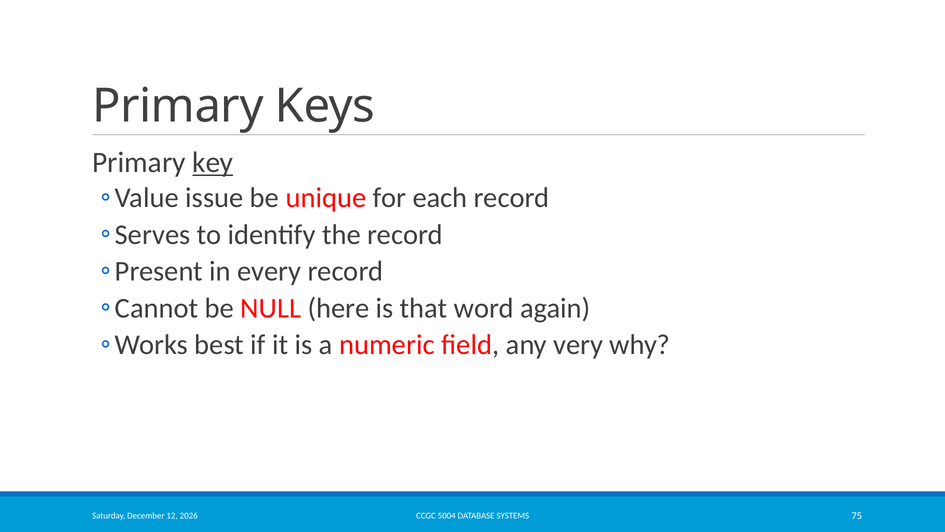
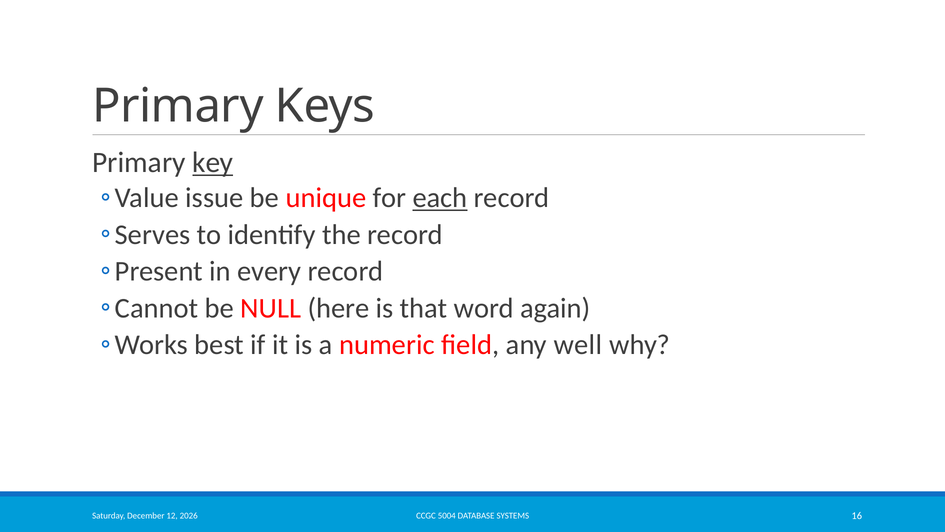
each underline: none -> present (440, 198)
very: very -> well (578, 345)
75: 75 -> 16 (857, 515)
